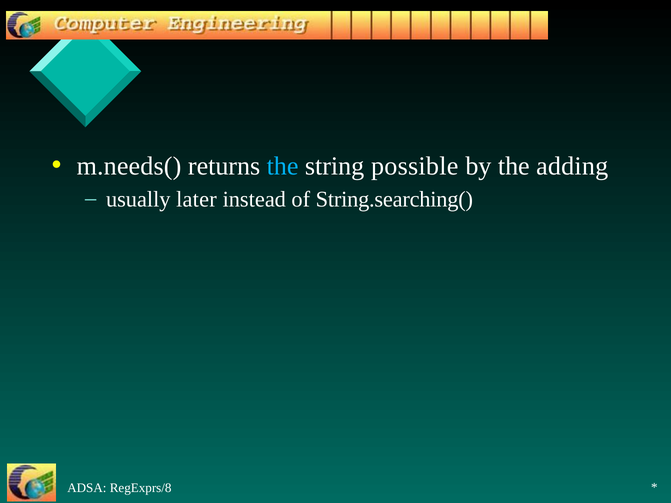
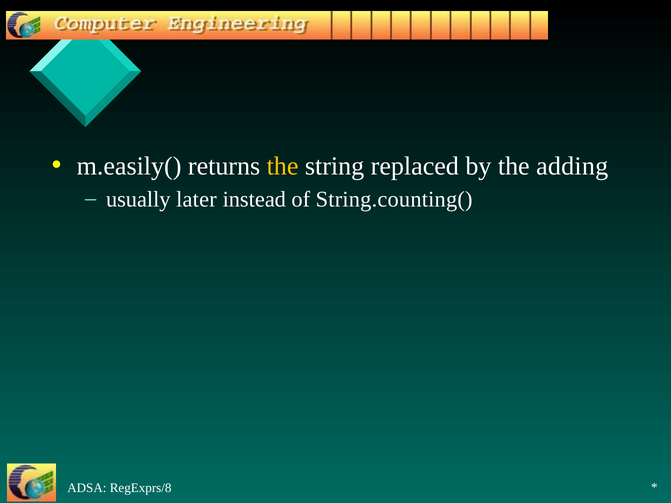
m.needs(: m.needs( -> m.easily( (129, 166)
the colour: light blue -> yellow (283, 166)
possible: possible -> replaced (415, 166)
String.searching(: String.searching( -> String.counting( (394, 199)
